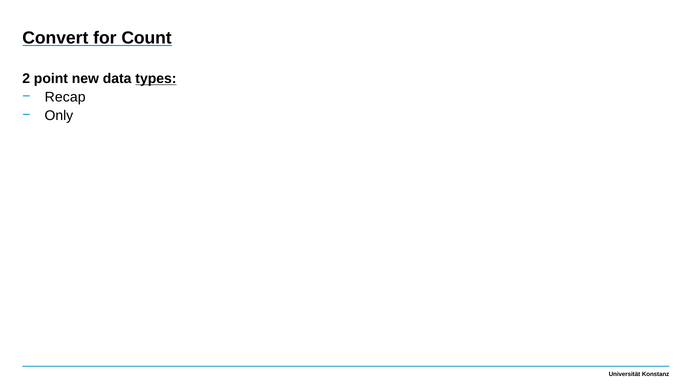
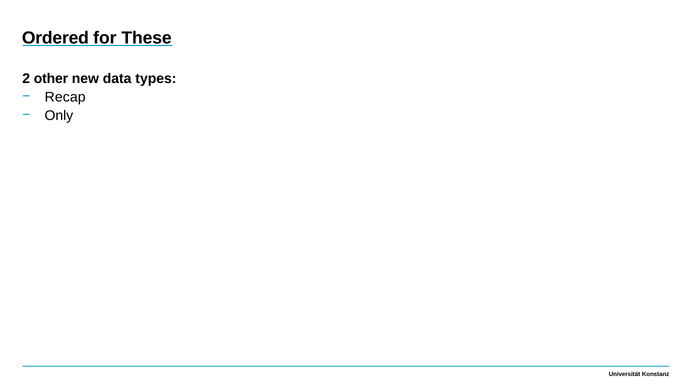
Convert: Convert -> Ordered (55, 38)
Count: Count -> These (147, 38)
point: point -> other (51, 79)
types underline: present -> none (156, 79)
